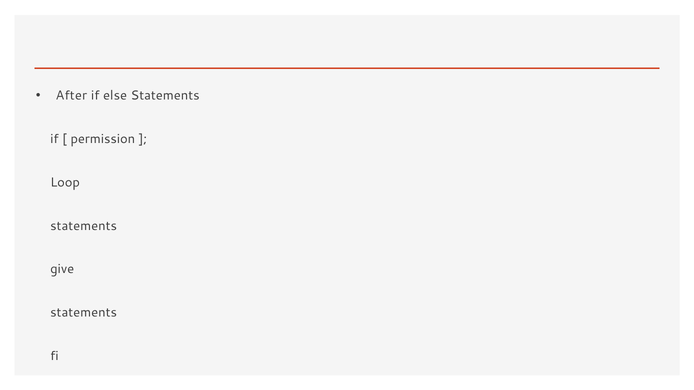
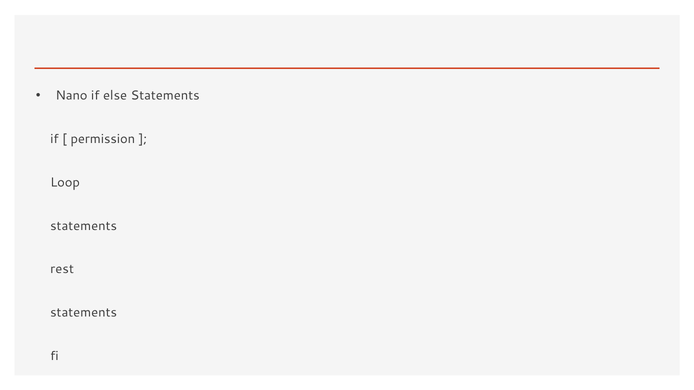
After: After -> Nano (71, 96)
give: give -> rest (62, 269)
